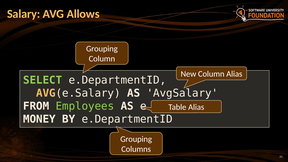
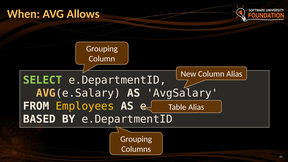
Salary: Salary -> When (24, 14)
Employees colour: light green -> yellow (85, 106)
MONEY: MONEY -> BASED (39, 119)
